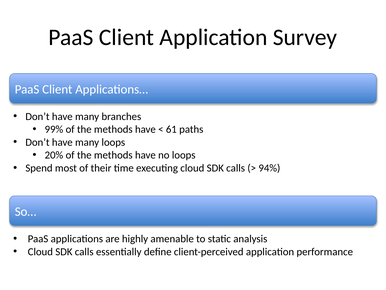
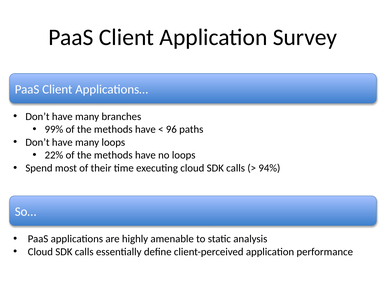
61: 61 -> 96 (171, 129)
20%: 20% -> 22% (54, 155)
